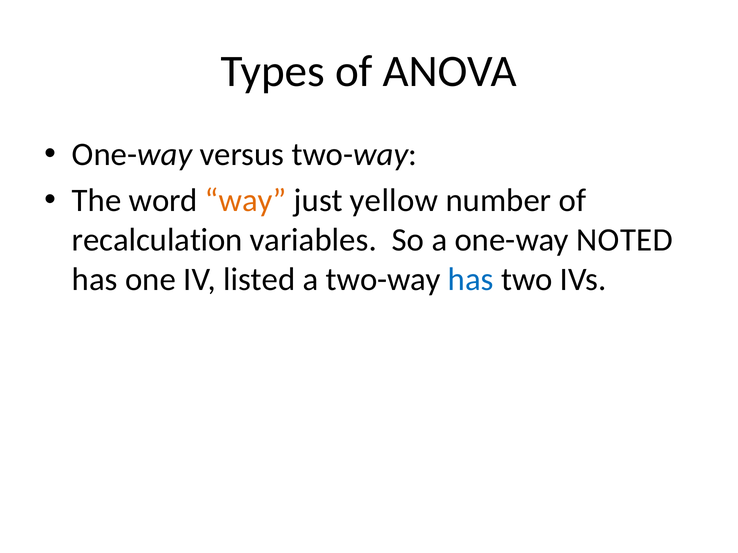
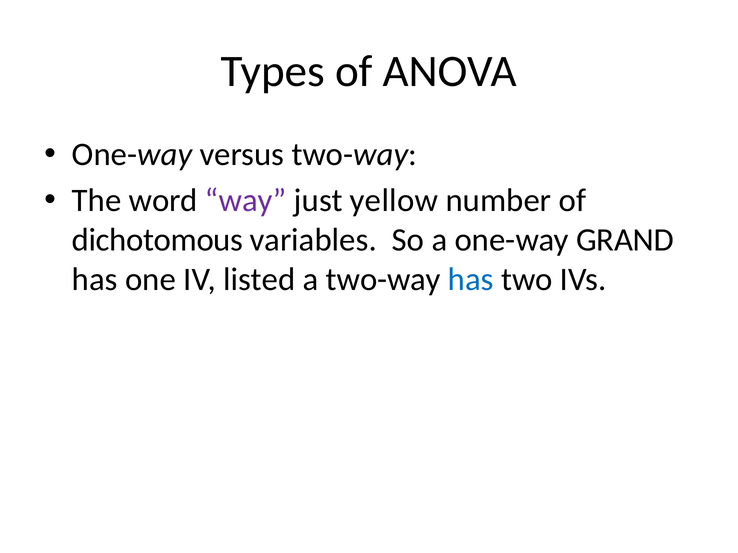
way colour: orange -> purple (246, 201)
recalculation: recalculation -> dichotomous (157, 240)
NOTED: NOTED -> GRAND (625, 240)
